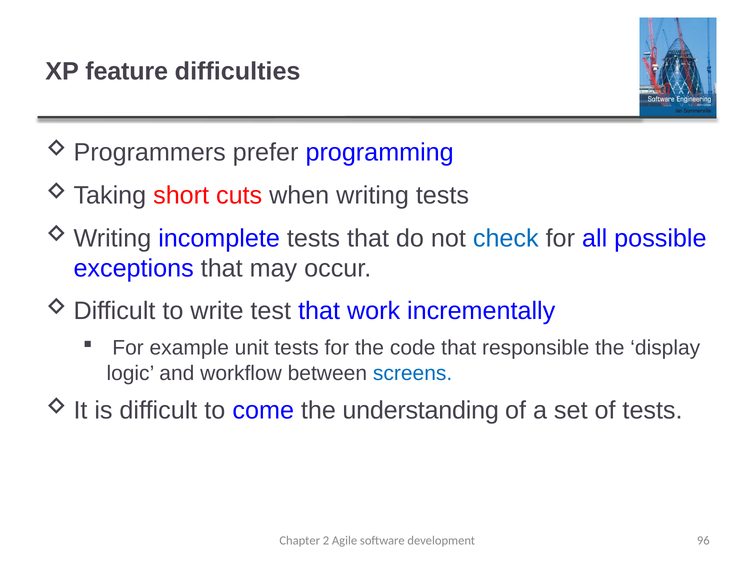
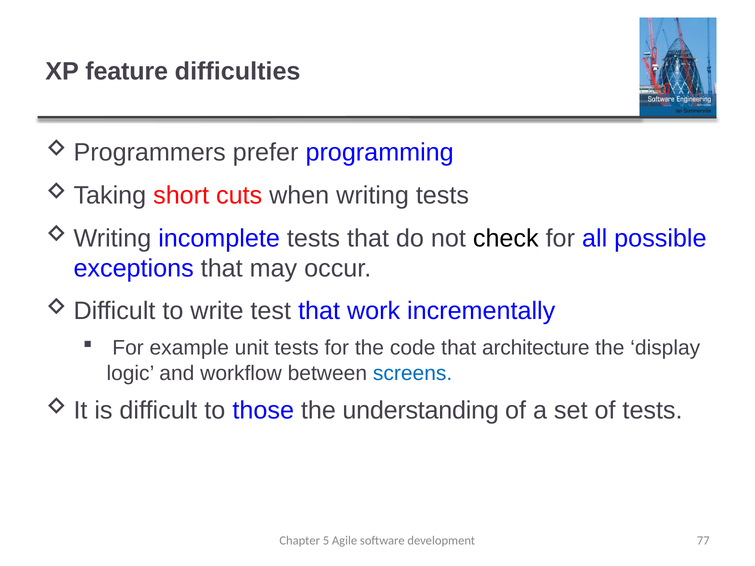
check colour: blue -> black (506, 238)
responsible: responsible -> architecture (536, 348)
come: come -> those (263, 411)
2: 2 -> 5 (326, 541)
96: 96 -> 77 (703, 541)
